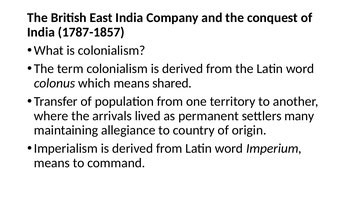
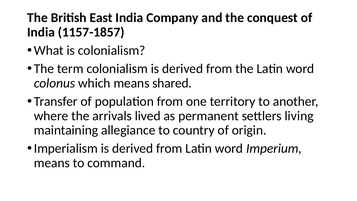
1787-1857: 1787-1857 -> 1157-1857 (91, 32)
many: many -> living (299, 116)
